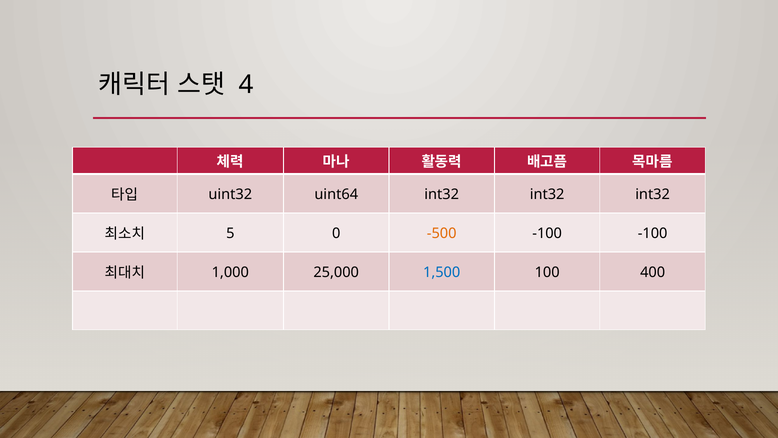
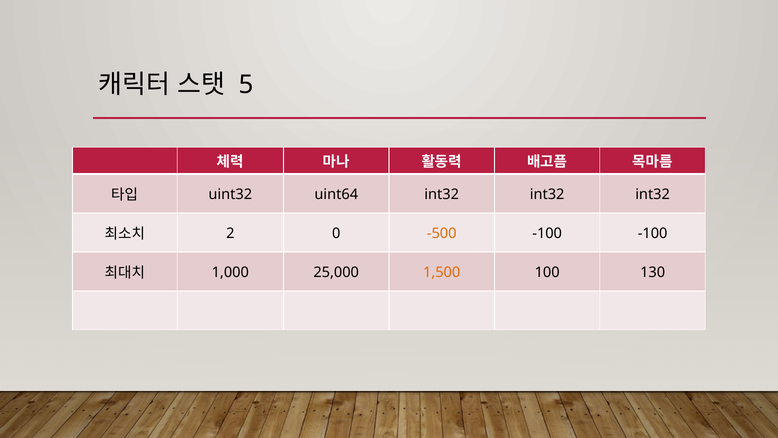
4: 4 -> 5 (246, 85)
5: 5 -> 2 (230, 233)
1,500 colour: blue -> orange (442, 272)
400: 400 -> 130 (653, 272)
